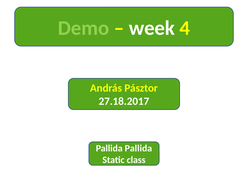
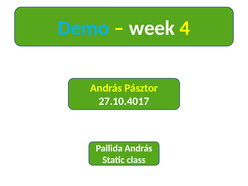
Demo colour: light green -> light blue (84, 28)
27.18.2017: 27.18.2017 -> 27.10.4017 (124, 101)
Pallida Pallida: Pallida -> András (138, 148)
